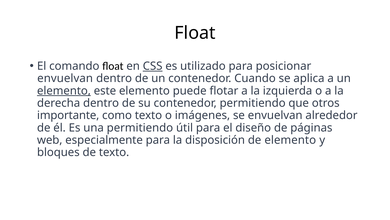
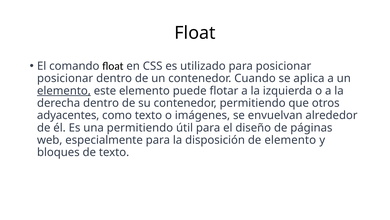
CSS underline: present -> none (153, 66)
envuelvan: envuelvan -> posicionar (65, 78)
importante: importante -> adyacentes (68, 115)
